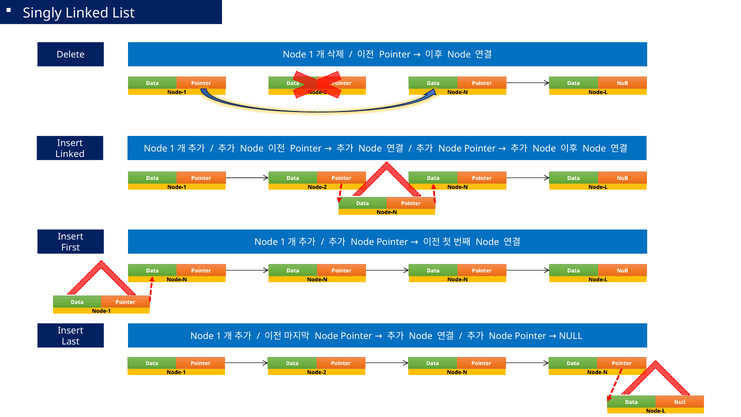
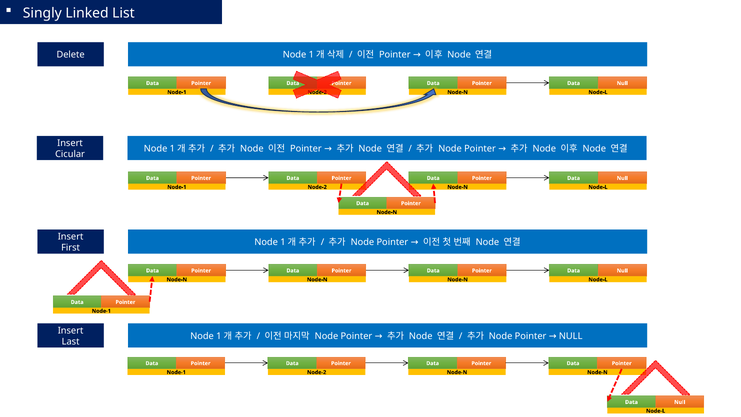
Linked: Linked -> Cicular (70, 154)
